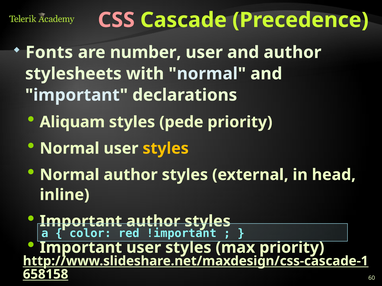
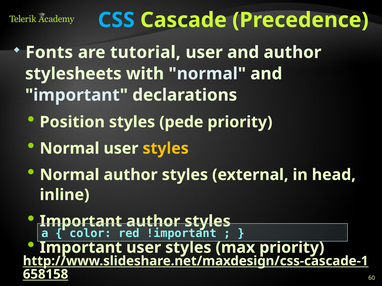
CSS colour: pink -> light blue (116, 20)
number: number -> tutorial (145, 52)
Aliquam: Aliquam -> Position (72, 122)
